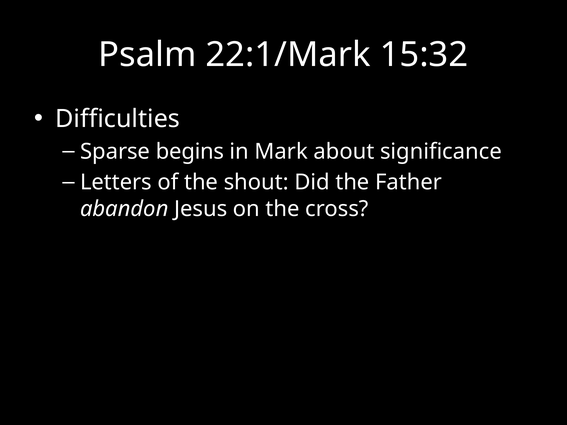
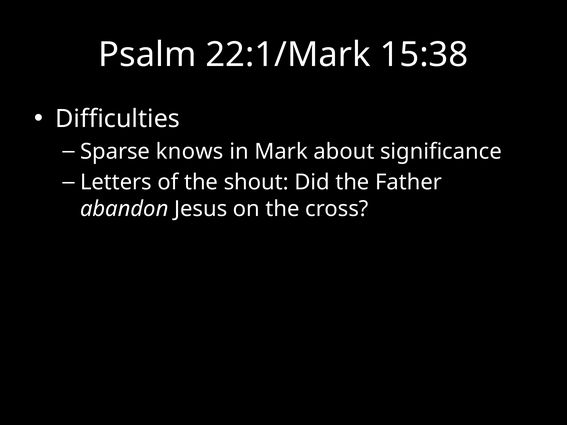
15:32: 15:32 -> 15:38 (424, 55)
begins: begins -> knows (190, 152)
